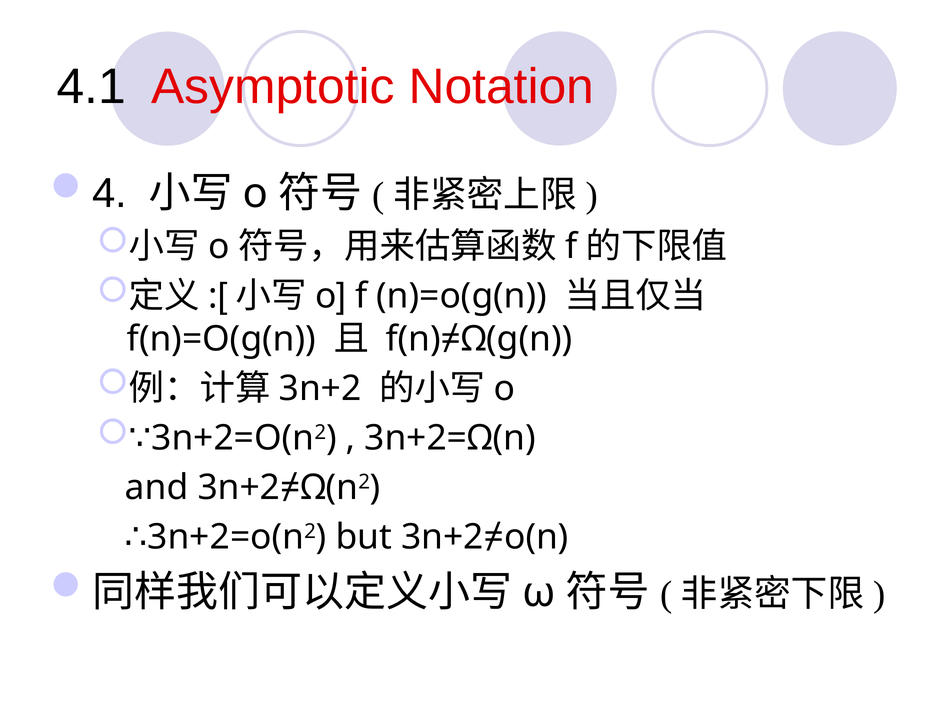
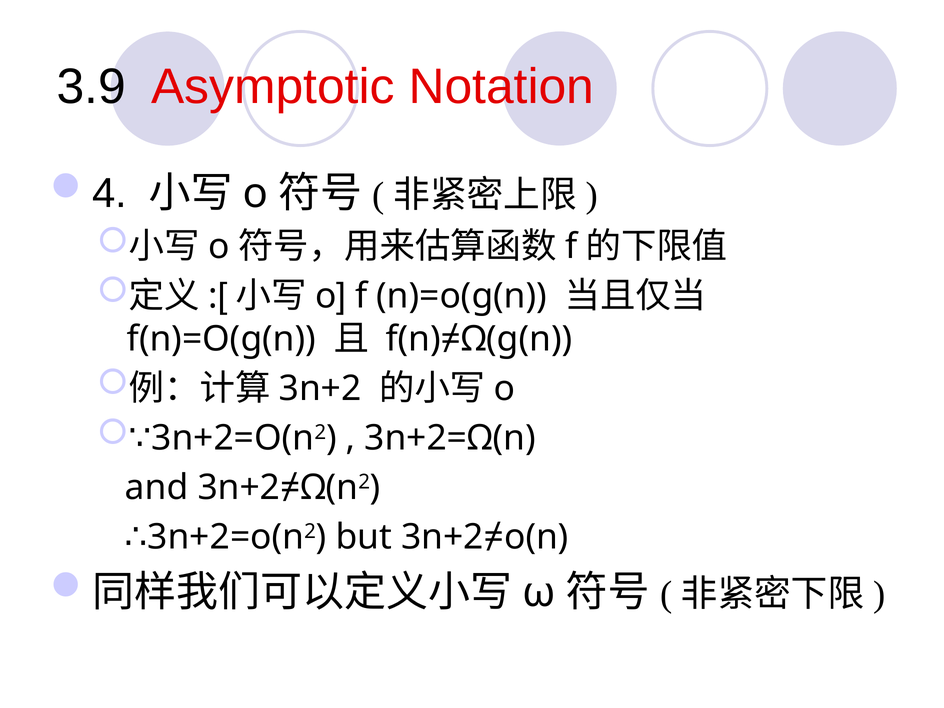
4.1: 4.1 -> 3.9 (91, 87)
